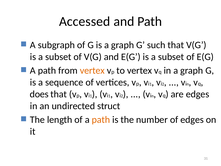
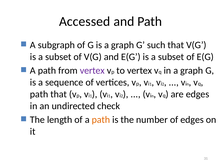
vertex colour: orange -> purple (92, 70)
does: does -> path (39, 94)
struct: struct -> check (109, 106)
